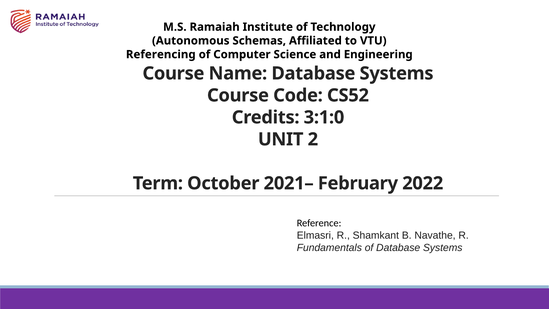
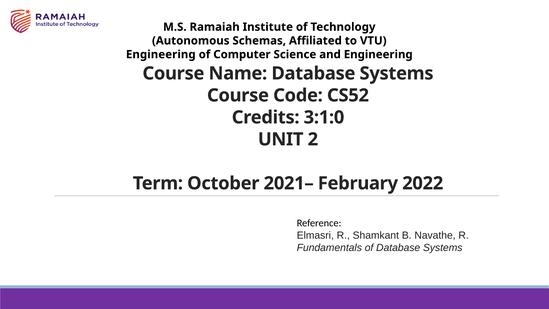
Referencing: Referencing -> Engineering (161, 54)
